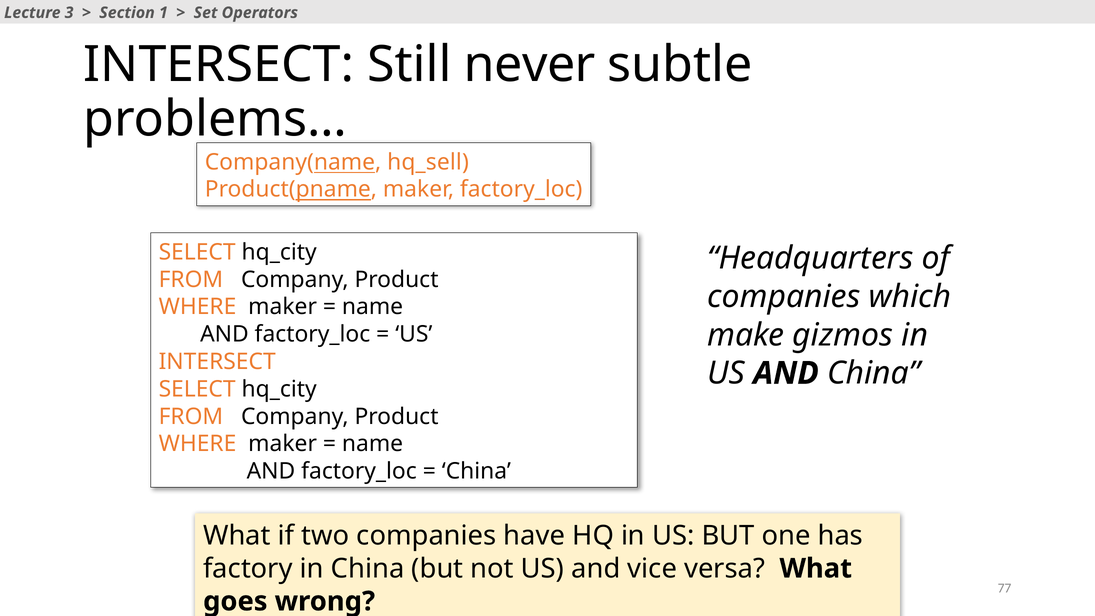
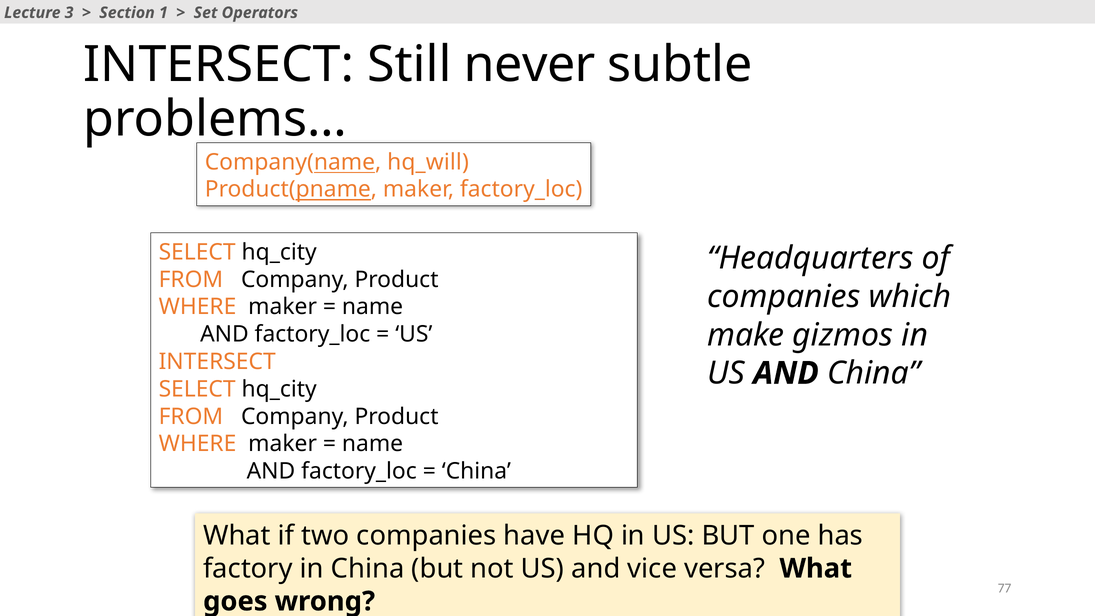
hq_sell: hq_sell -> hq_will (428, 162)
